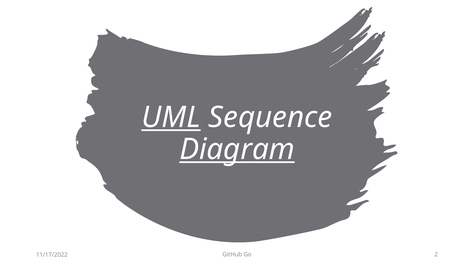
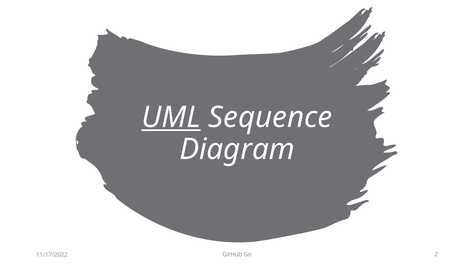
Diagram underline: present -> none (237, 149)
